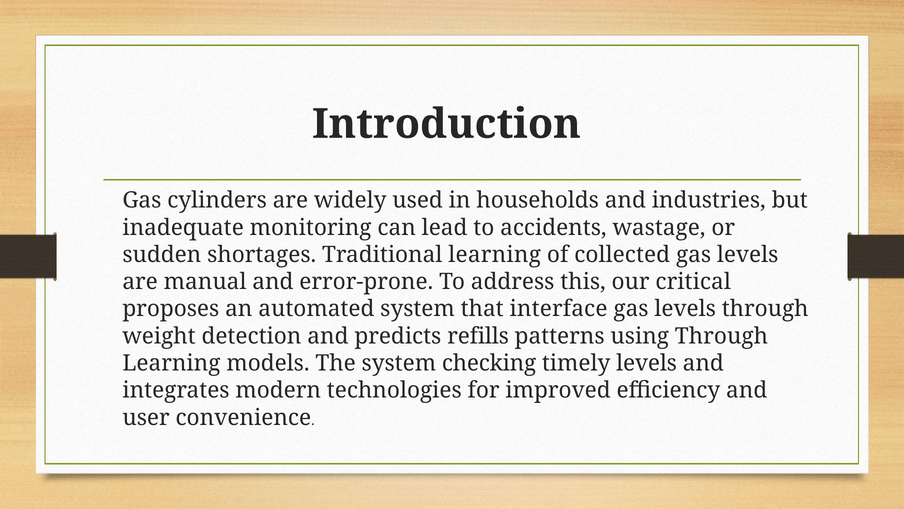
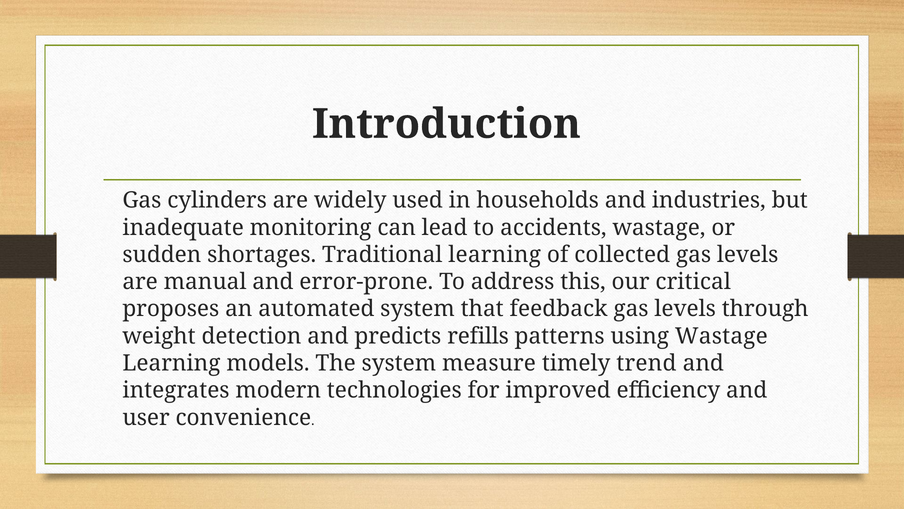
interface: interface -> feedback (559, 309)
using Through: Through -> Wastage (721, 336)
checking: checking -> measure (489, 363)
timely levels: levels -> trend (646, 363)
